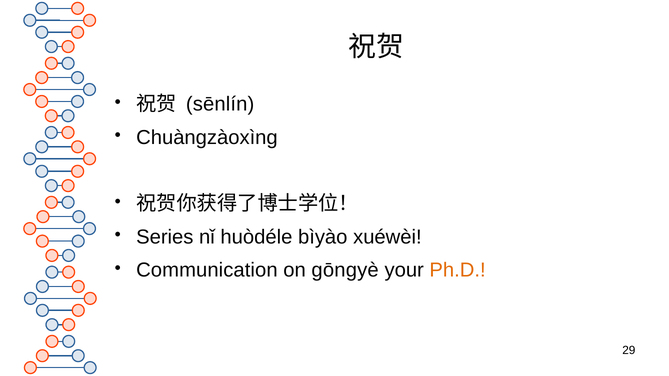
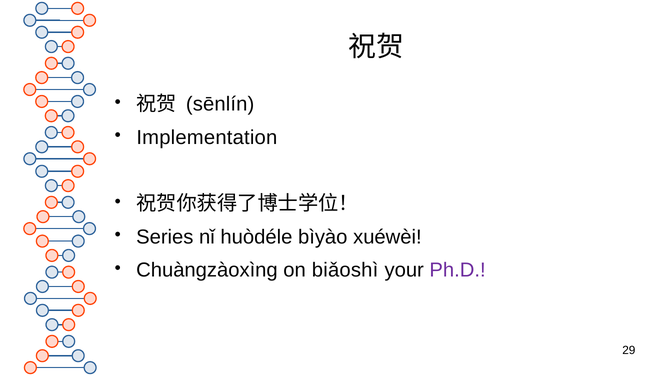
Chuàngzàoxìng: Chuàngzàoxìng -> Implementation (207, 138)
Communication: Communication -> Chuàngzàoxìng (207, 270)
gōngyè: gōngyè -> biǎoshì (345, 270)
Ph.D colour: orange -> purple (458, 270)
